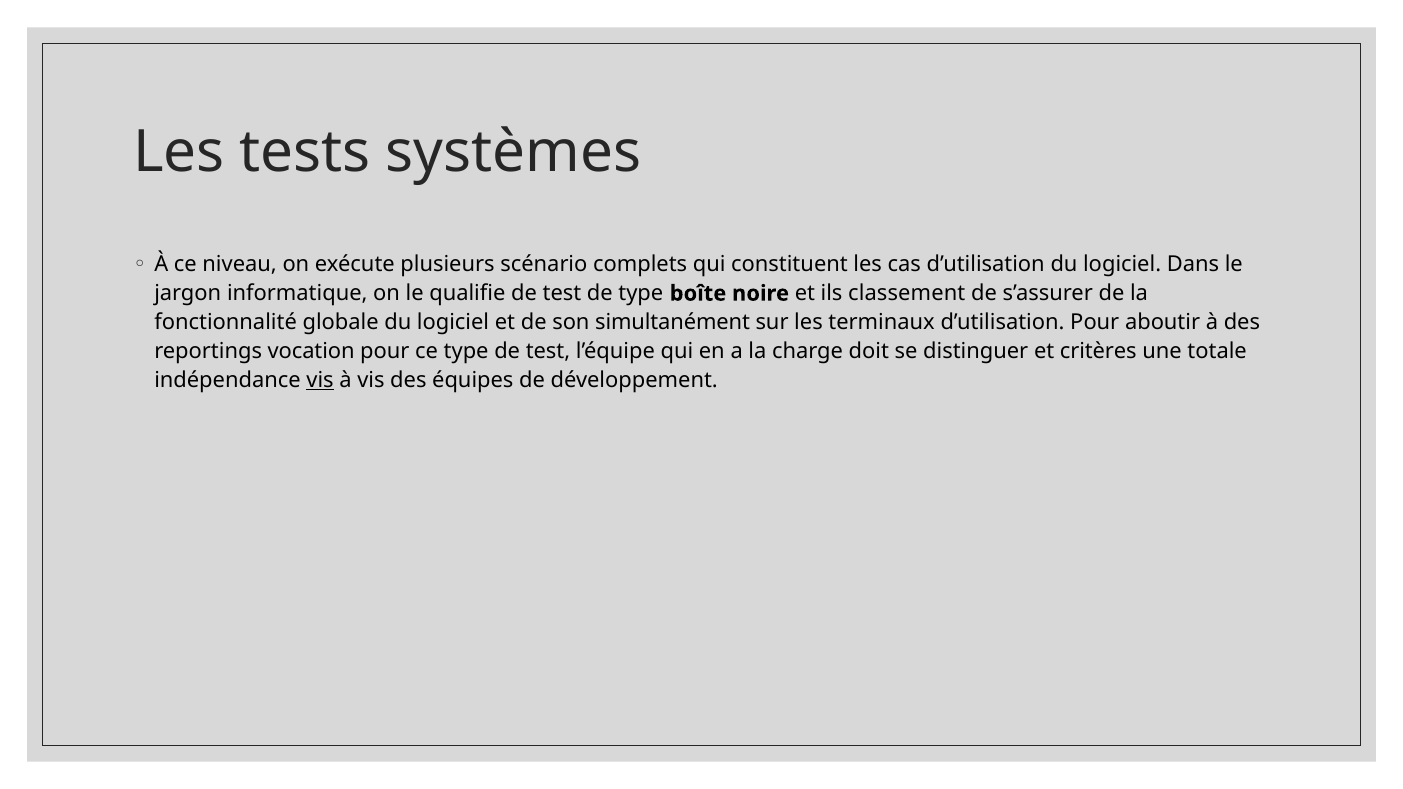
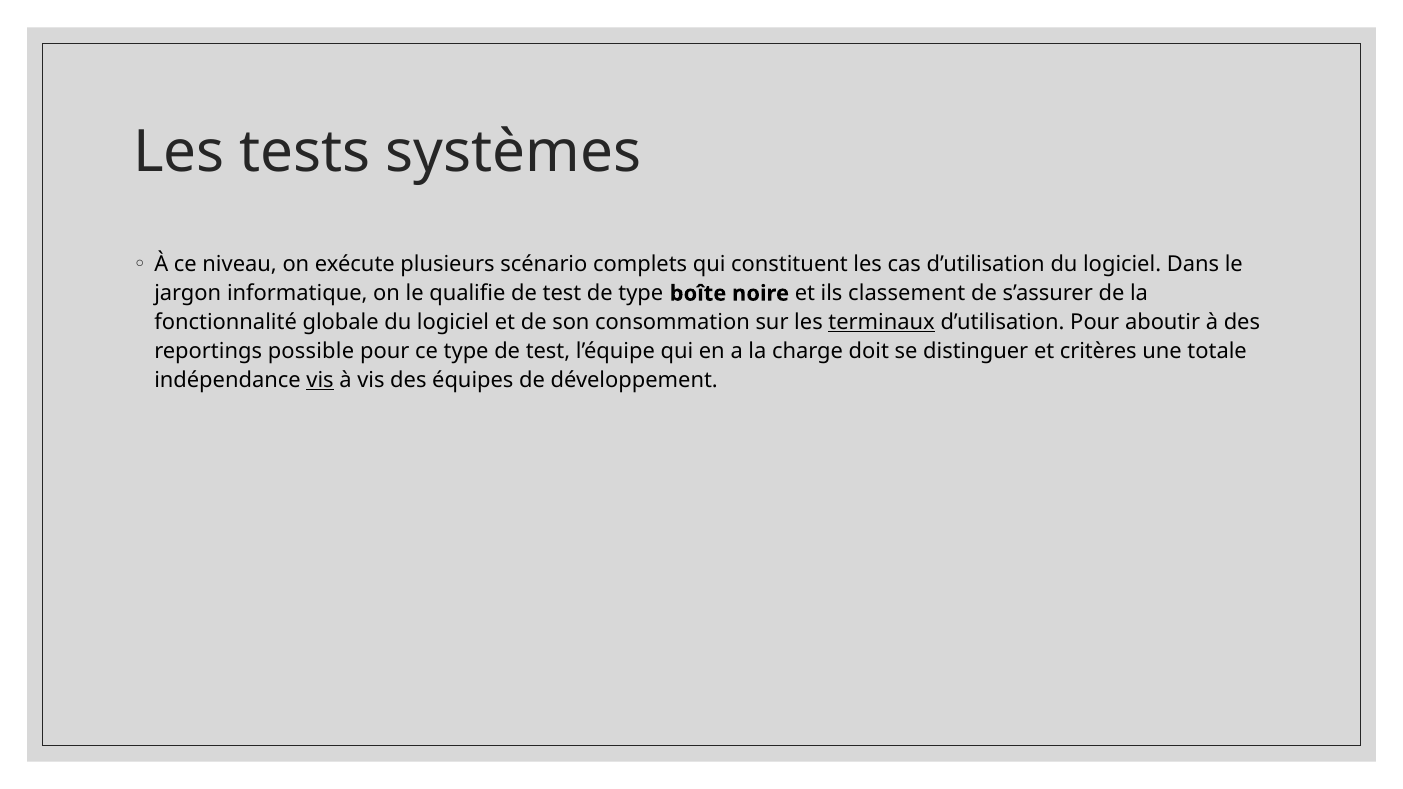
simultanément: simultanément -> consommation (673, 322)
terminaux underline: none -> present (882, 322)
vocation: vocation -> possible (311, 351)
